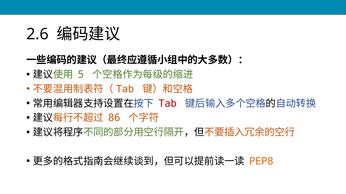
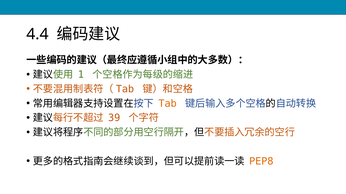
2.6: 2.6 -> 4.4 (38, 34)
5: 5 -> 1 (81, 75)
Tab colour: red -> orange (168, 104)
86: 86 -> 39 (114, 118)
